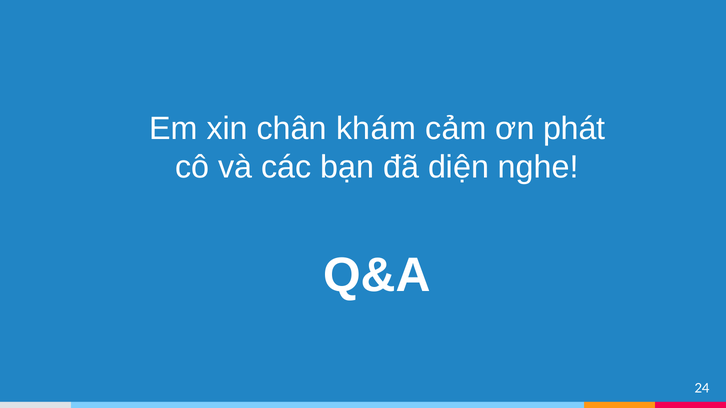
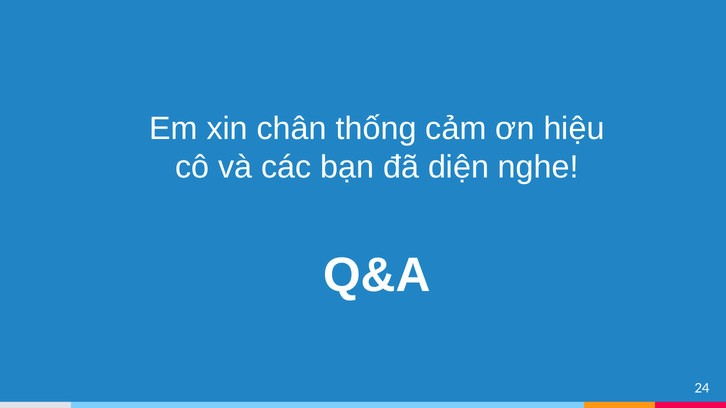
khám: khám -> thống (376, 129)
phát: phát -> hiệu (574, 129)
